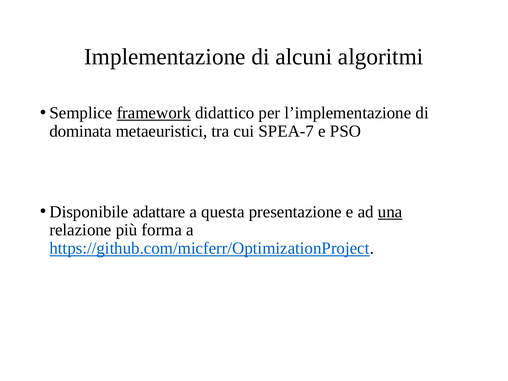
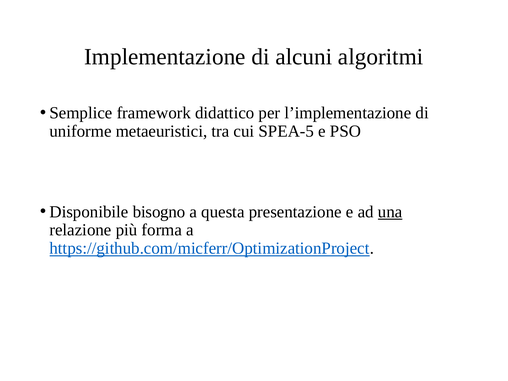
framework underline: present -> none (154, 113)
dominata: dominata -> uniforme (81, 131)
SPEA-7: SPEA-7 -> SPEA-5 (286, 131)
adattare: adattare -> bisogno (159, 212)
